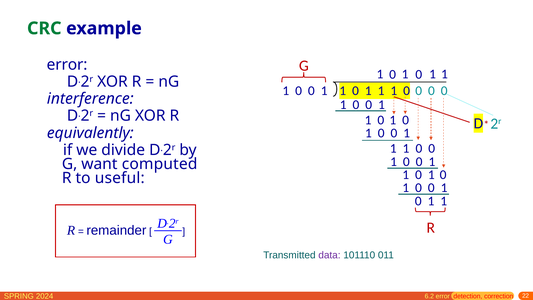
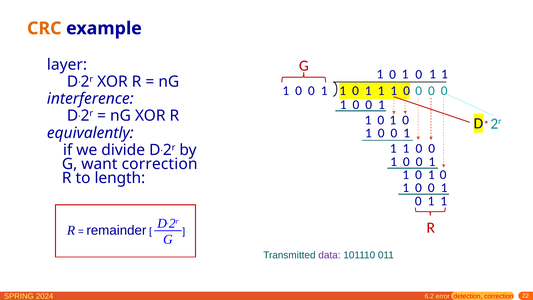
CRC colour: green -> orange (44, 28)
error: error -> layer (67, 65)
want computed: computed -> correction (160, 164)
useful: useful -> length (120, 178)
